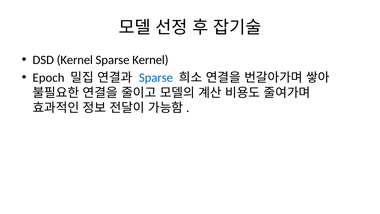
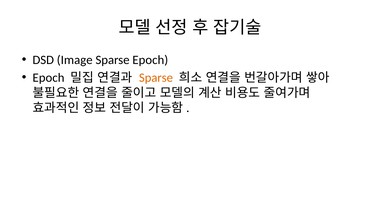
DSD Kernel: Kernel -> Image (75, 60)
Sparse Kernel: Kernel -> Epoch (150, 60)
Sparse colour: blue -> orange (156, 78)
